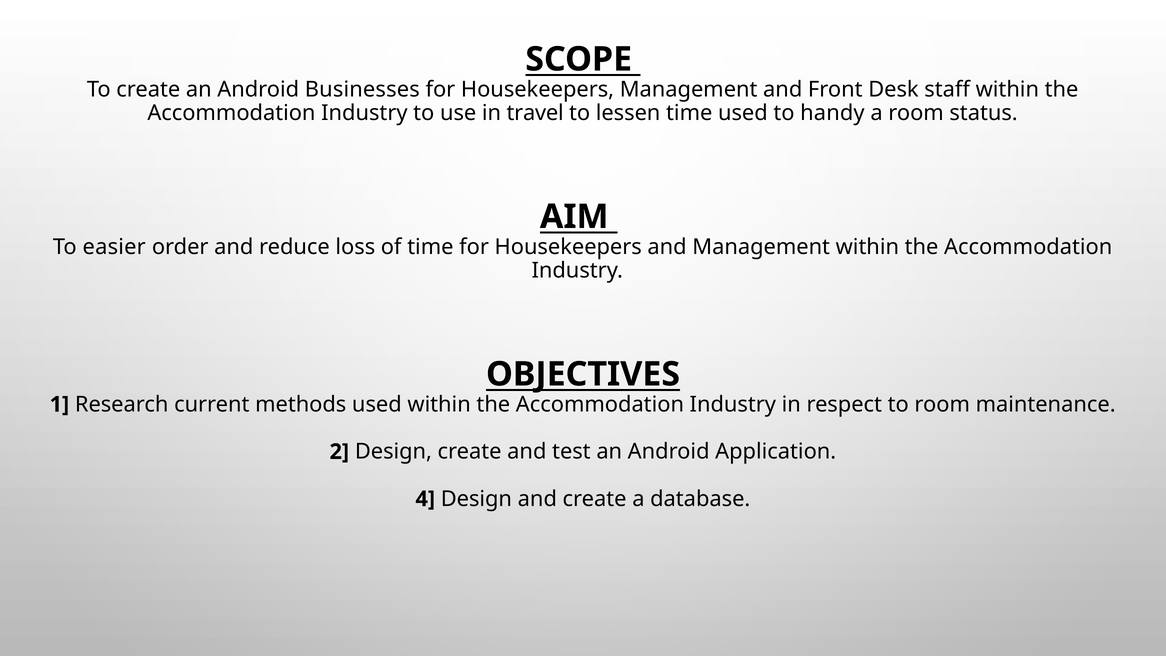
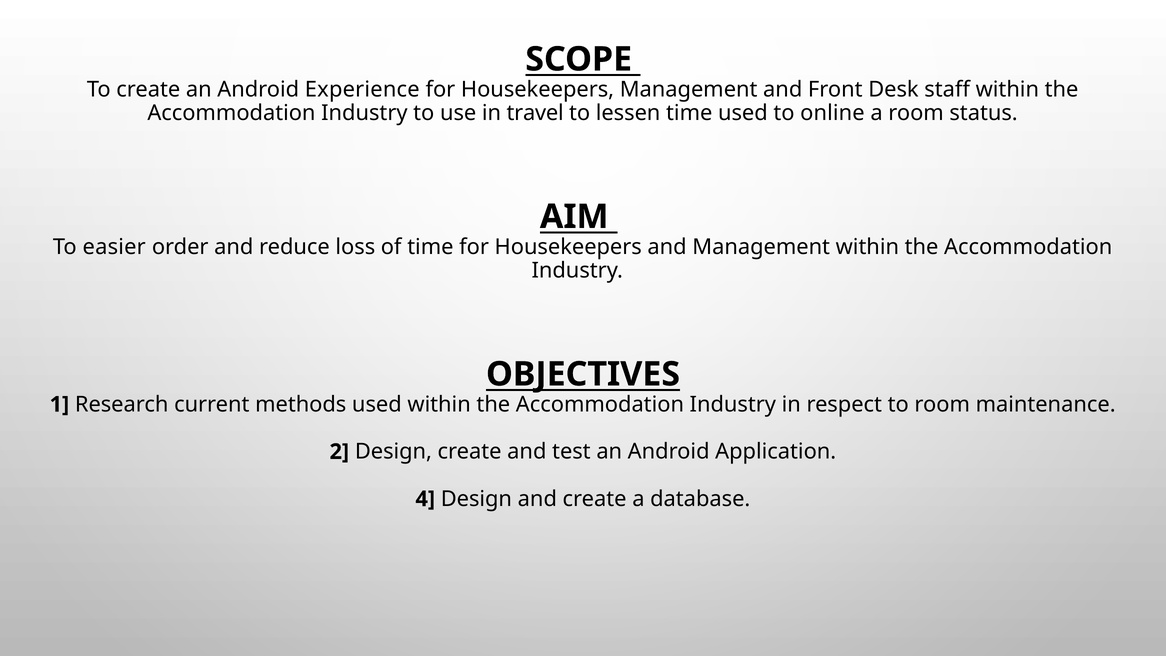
Businesses: Businesses -> Experience (362, 90)
handy: handy -> online (832, 113)
